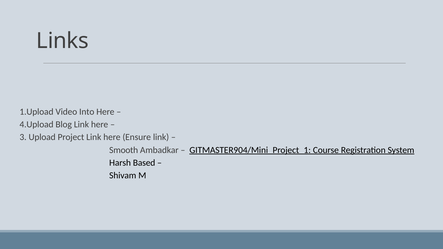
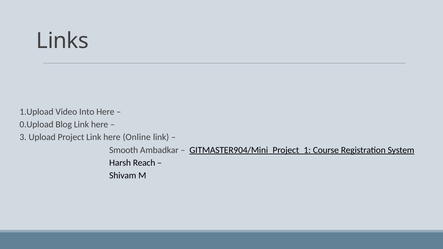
4.Upload: 4.Upload -> 0.Upload (36, 125)
Ensure: Ensure -> Online (137, 137)
Based: Based -> Reach (144, 163)
